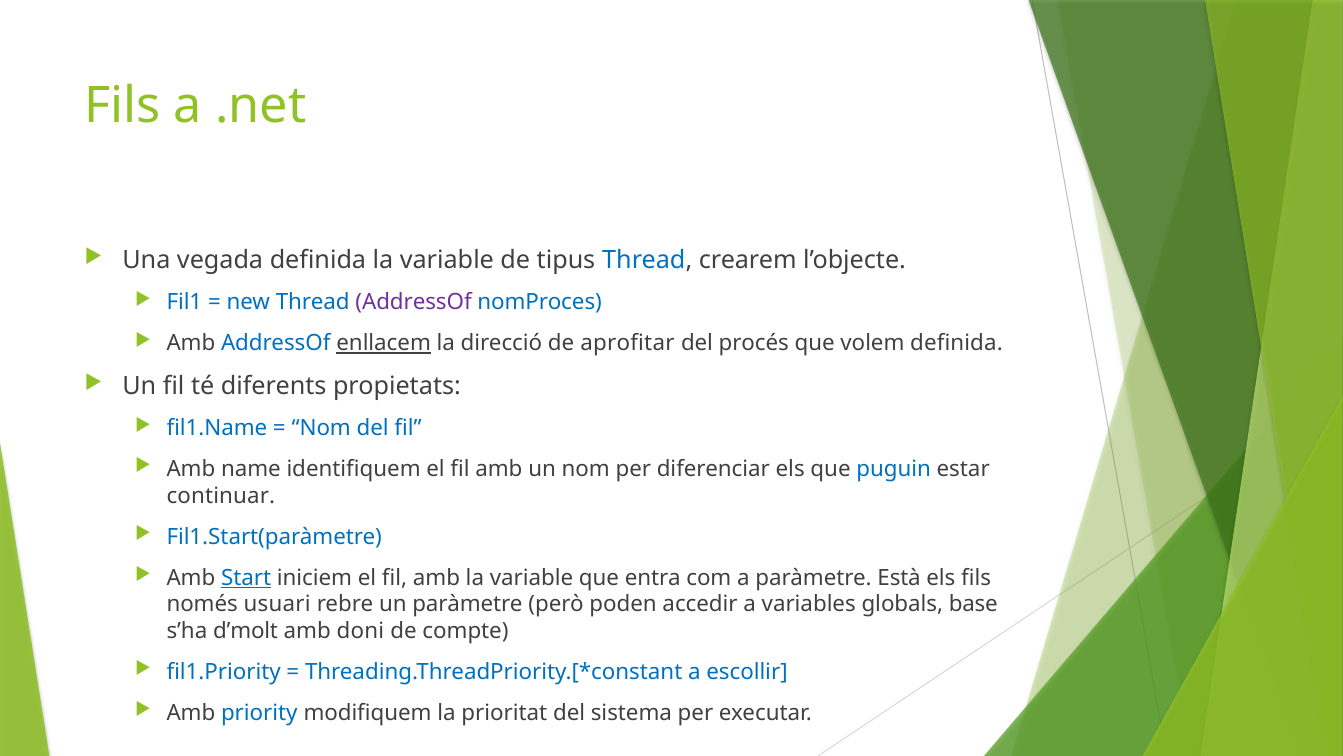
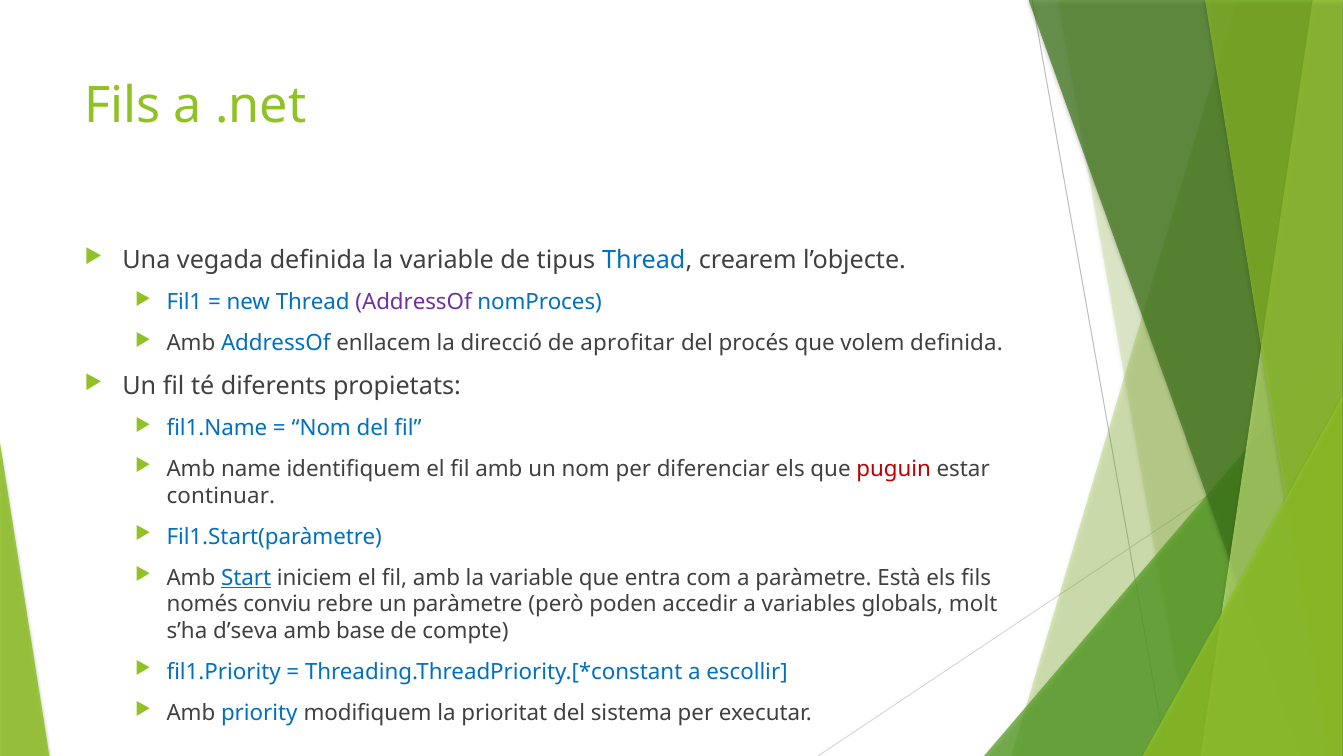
enllacem underline: present -> none (384, 343)
puguin colour: blue -> red (894, 469)
usuari: usuari -> conviu (277, 604)
base: base -> molt (973, 604)
d’molt: d’molt -> d’seva (245, 631)
doni: doni -> base (361, 631)
